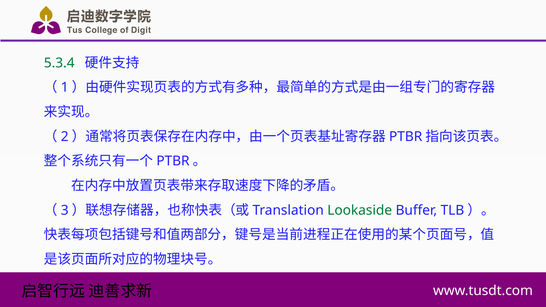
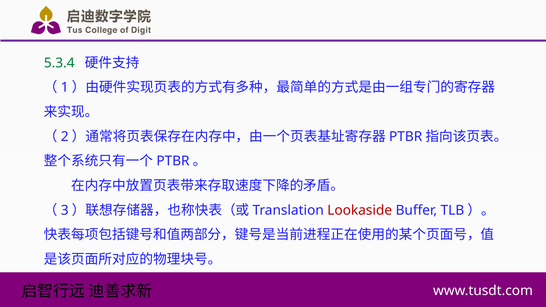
Lookaside colour: green -> red (360, 210)
